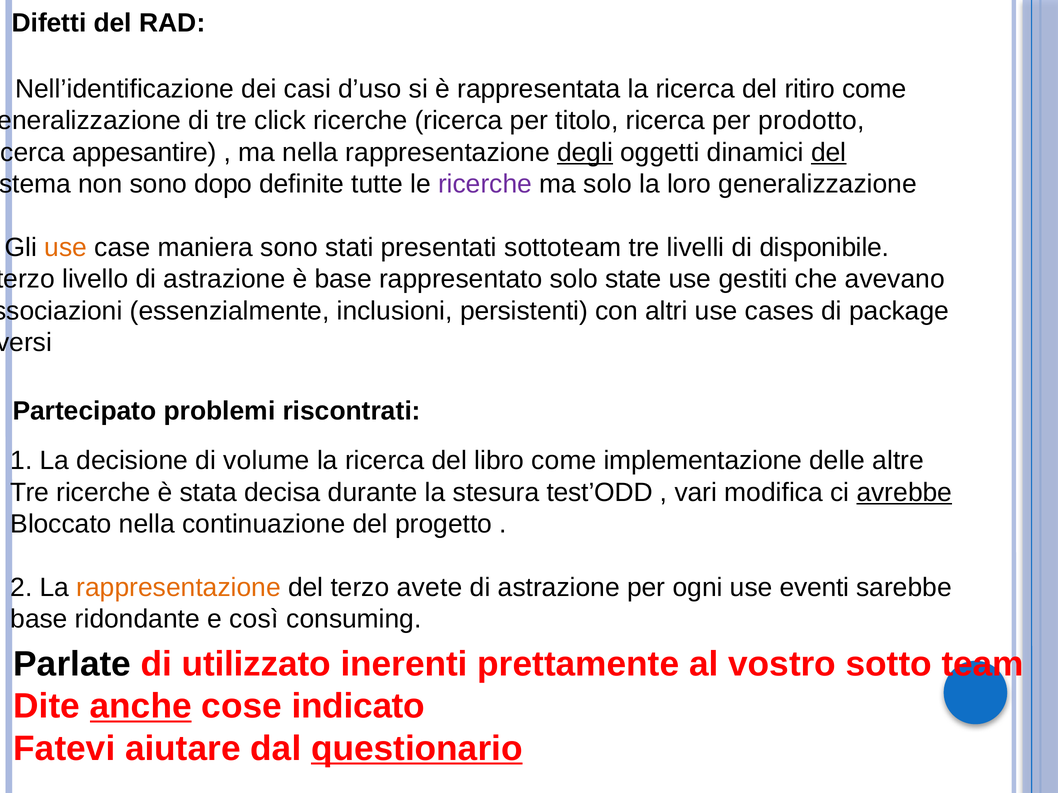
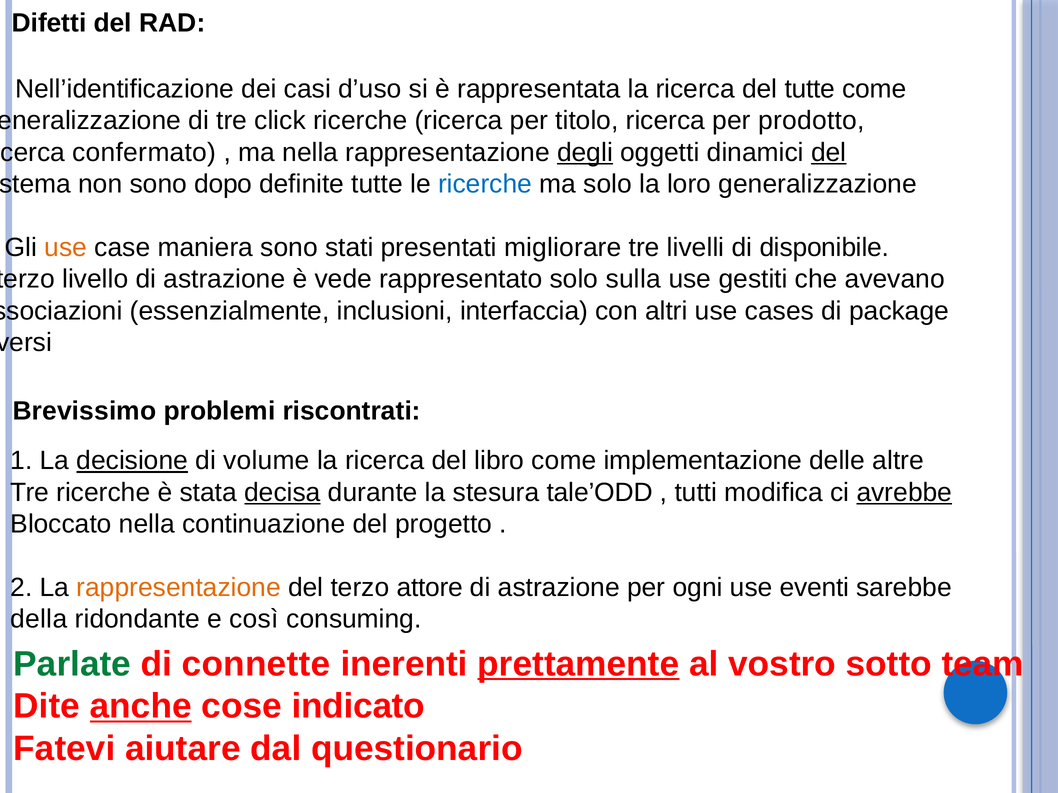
del ritiro: ritiro -> tutte (810, 89)
appesantire: appesantire -> confermato (144, 152)
ricerche colour: purple -> blue (485, 184)
sottoteam: sottoteam -> migliorare (563, 248)
è base: base -> vede (343, 279)
state: state -> sulla (633, 279)
persistenti: persistenti -> interfaccia (524, 311)
Partecipato: Partecipato -> Brevissimo (84, 411)
decisione underline: none -> present (132, 461)
decisa underline: none -> present (282, 493)
test’ODD: test’ODD -> tale’ODD (600, 493)
vari: vari -> tutti (696, 493)
avete: avete -> attore (430, 588)
base: base -> della (39, 620)
Parlate colour: black -> green (72, 664)
utilizzato: utilizzato -> connette (256, 664)
prettamente underline: none -> present (578, 664)
questionario underline: present -> none (417, 749)
